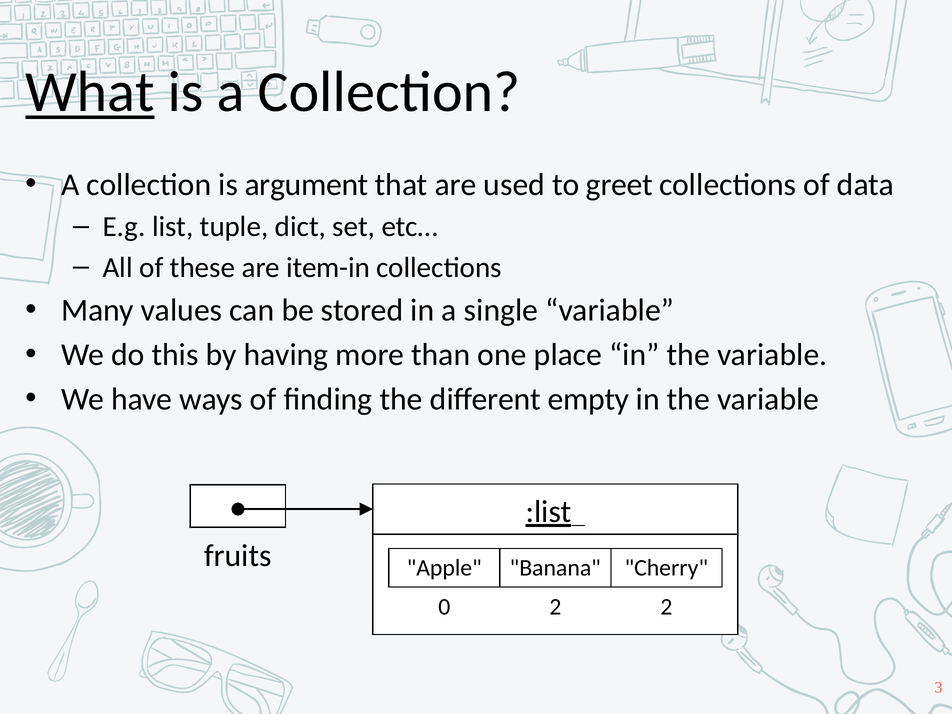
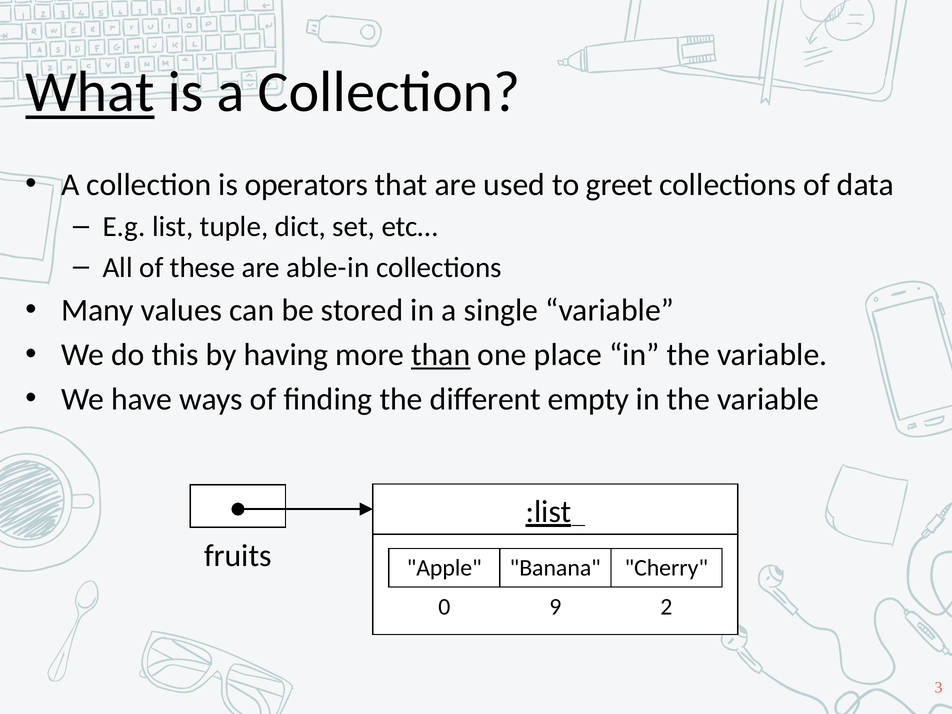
argument: argument -> operators (307, 185)
item-in: item-in -> able-in (328, 267)
than underline: none -> present (441, 355)
0 2: 2 -> 9 (555, 607)
